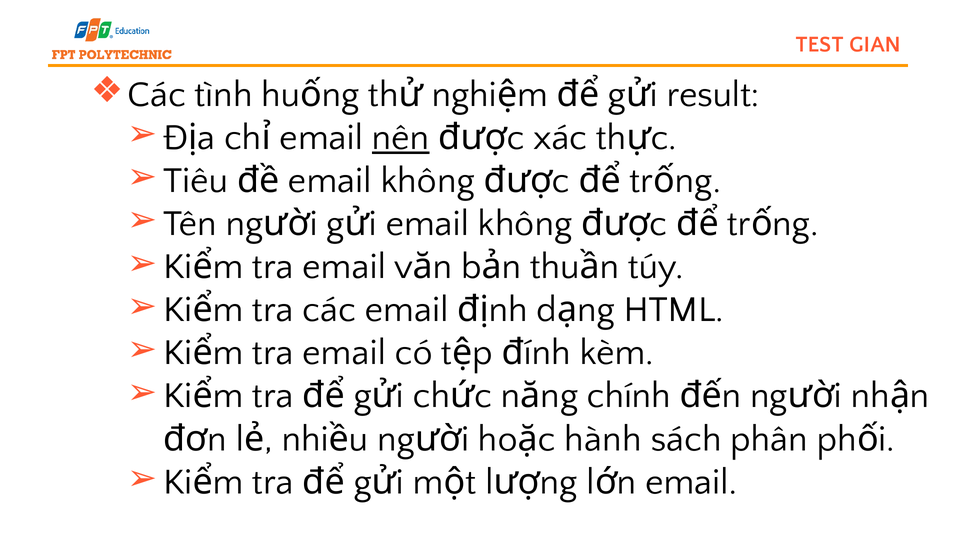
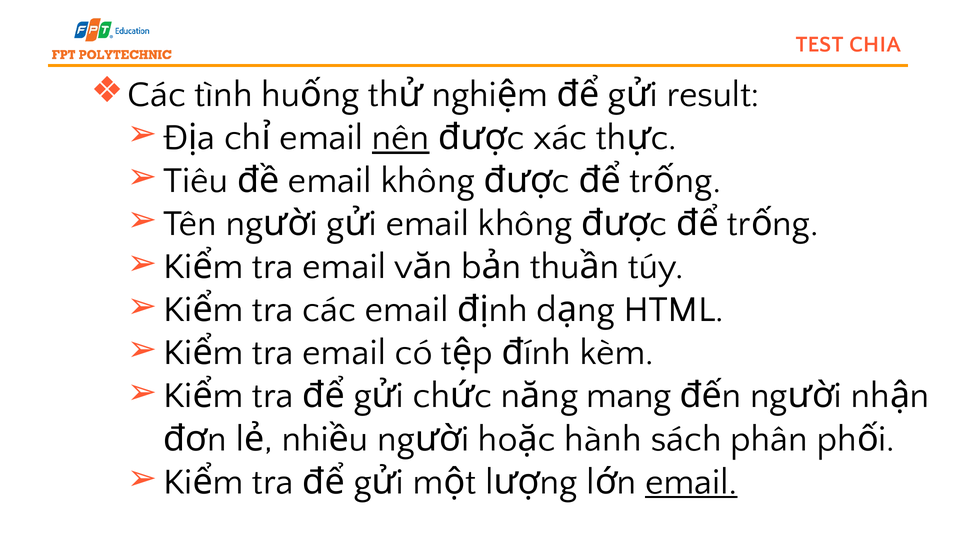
GIAN: GIAN -> CHIA (875, 44)
chính: chính -> mang (629, 395)
email underline: none -> present (691, 481)
